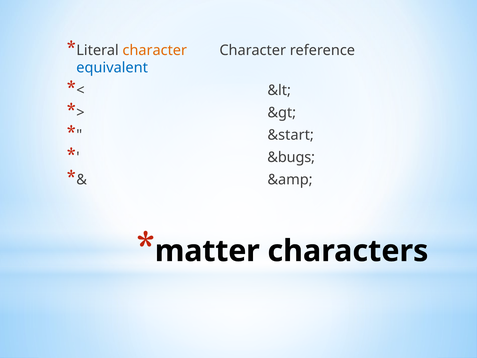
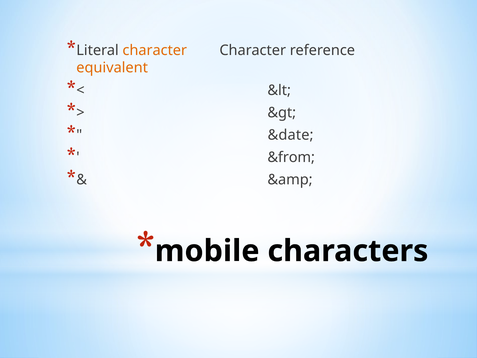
equivalent colour: blue -> orange (112, 68)
&start: &start -> &date (291, 135)
&bugs: &bugs -> &from (291, 157)
matter: matter -> mobile (207, 251)
